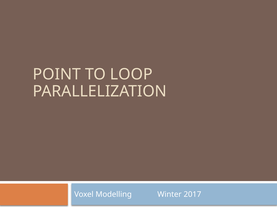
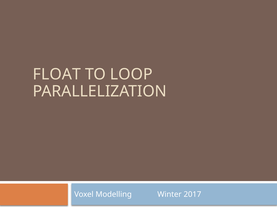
POINT: POINT -> FLOAT (57, 74)
